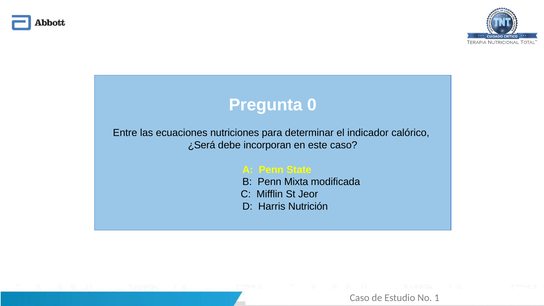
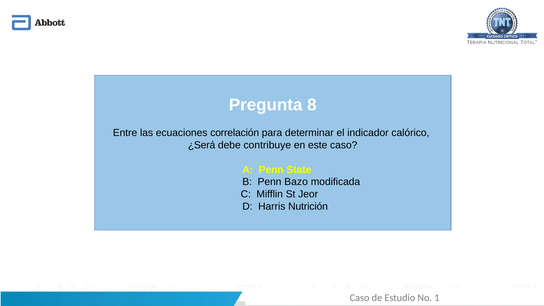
0: 0 -> 8 (312, 105)
nutriciones: nutriciones -> correlación (235, 133)
incorporan: incorporan -> contribuye (267, 145)
Mixta: Mixta -> Bazo (296, 182)
